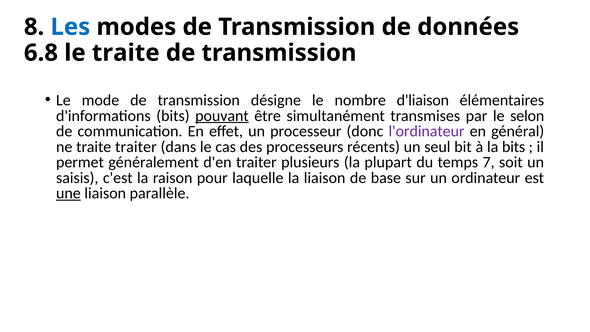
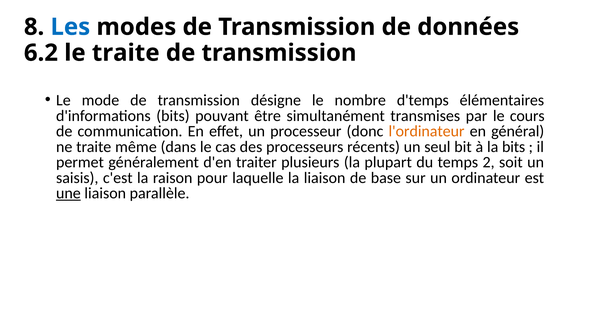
6.8: 6.8 -> 6.2 (41, 53)
d'liaison: d'liaison -> d'temps (423, 100)
pouvant underline: present -> none (222, 116)
selon: selon -> cours (527, 116)
l'ordinateur colour: purple -> orange (427, 131)
traite traiter: traiter -> même (136, 147)
7: 7 -> 2 (489, 162)
